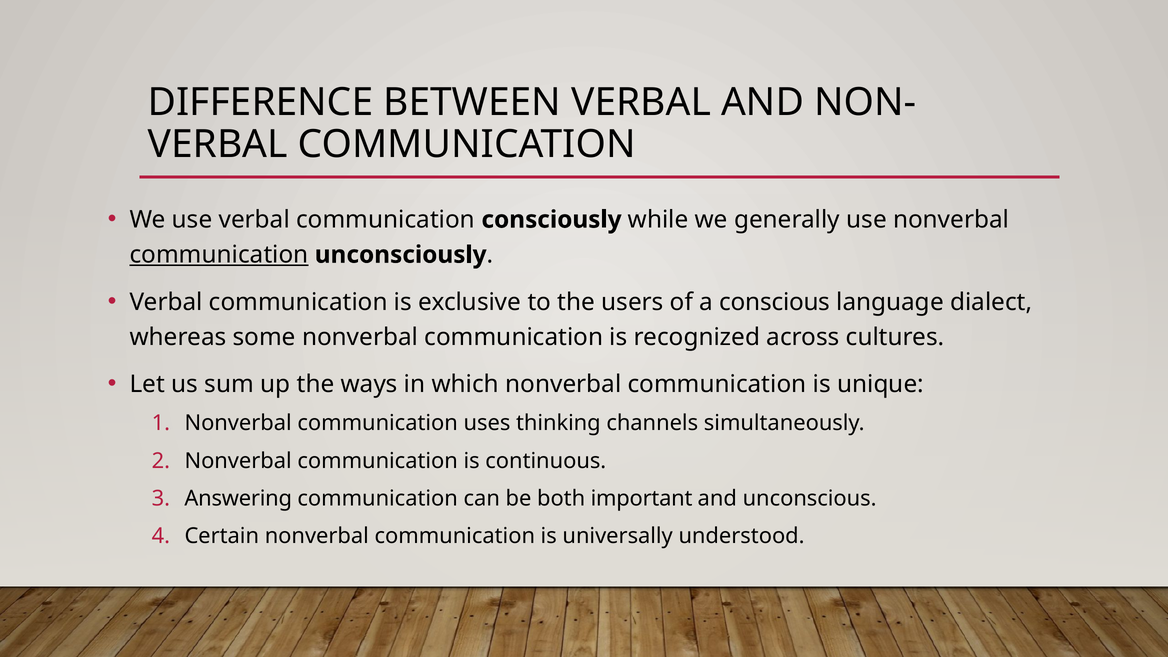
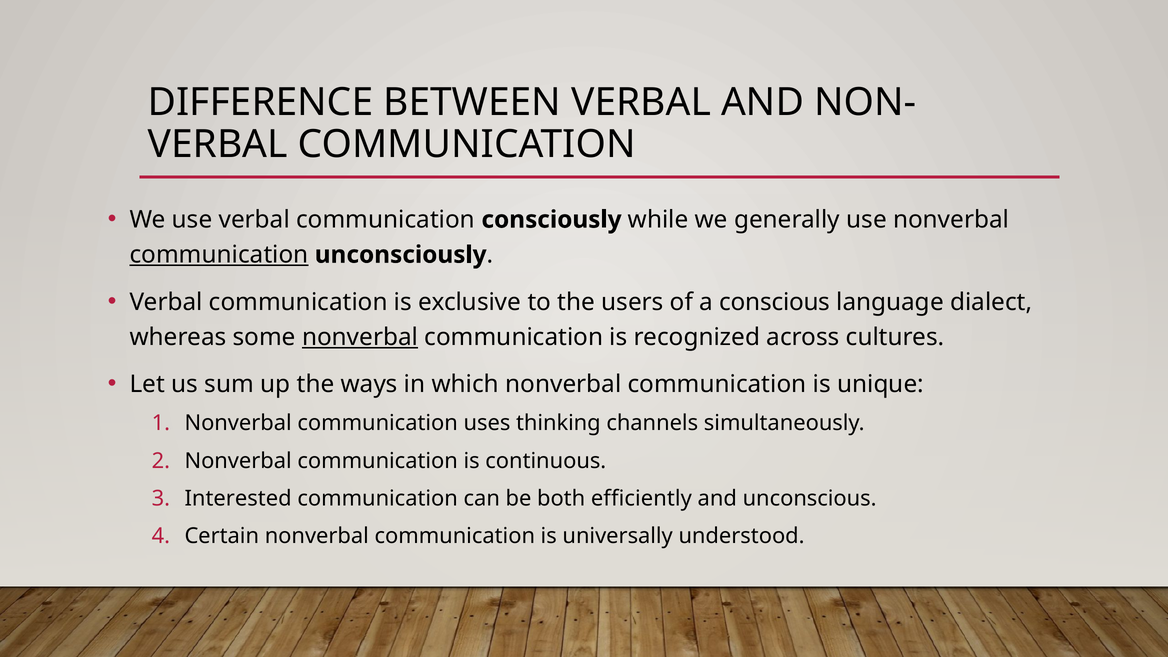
nonverbal underline: none -> present (360, 337)
Answering: Answering -> Interested (238, 498)
important: important -> efficiently (641, 498)
